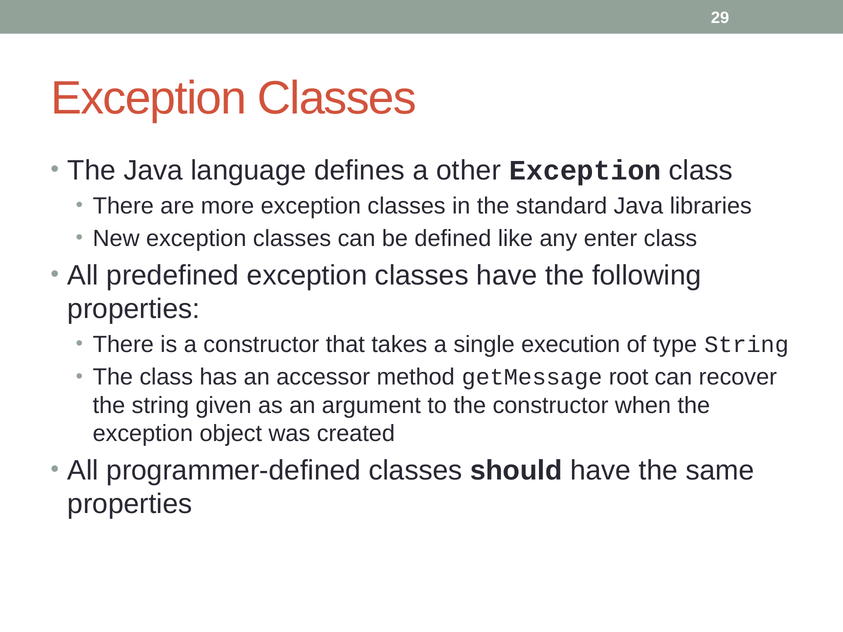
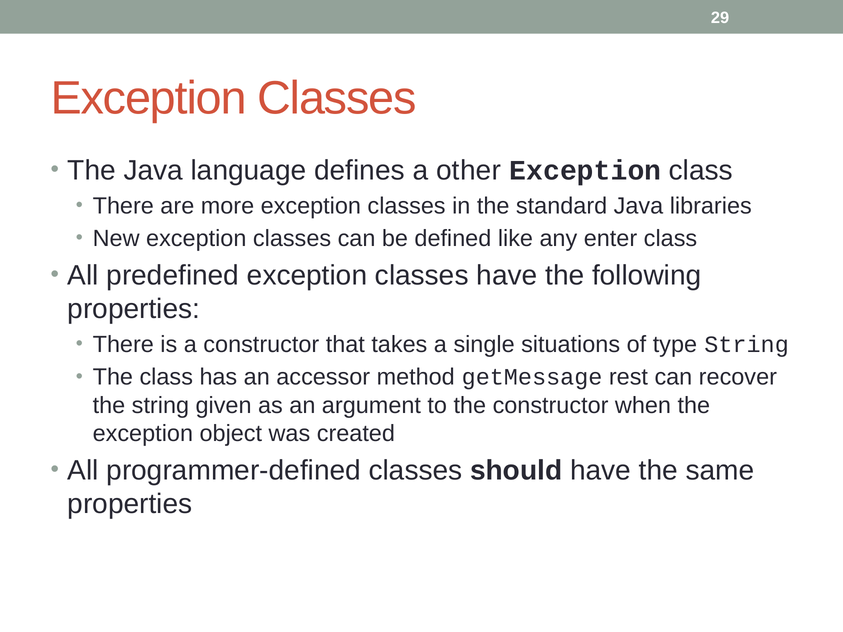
execution: execution -> situations (571, 345)
root: root -> rest (628, 377)
